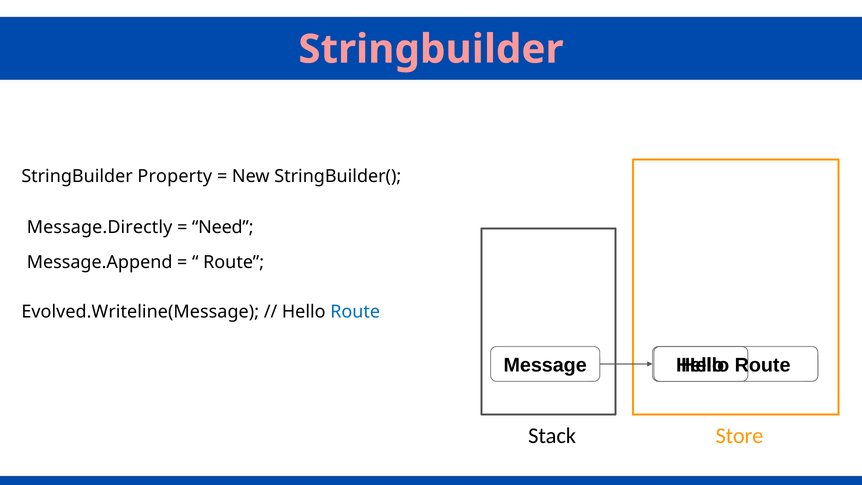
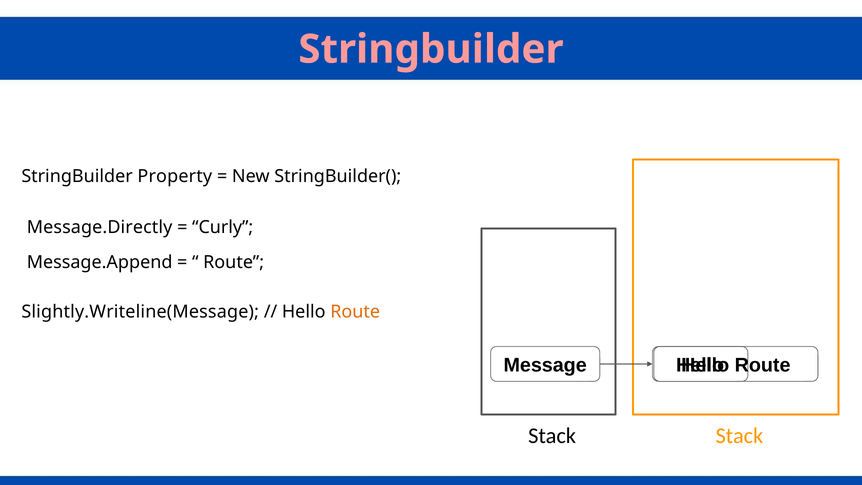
Need: Need -> Curly (223, 227)
Evolved.Writeline(Message: Evolved.Writeline(Message -> Slightly.Writeline(Message (140, 311)
Route colour: blue -> orange (355, 311)
Stack Store: Store -> Stack (739, 436)
